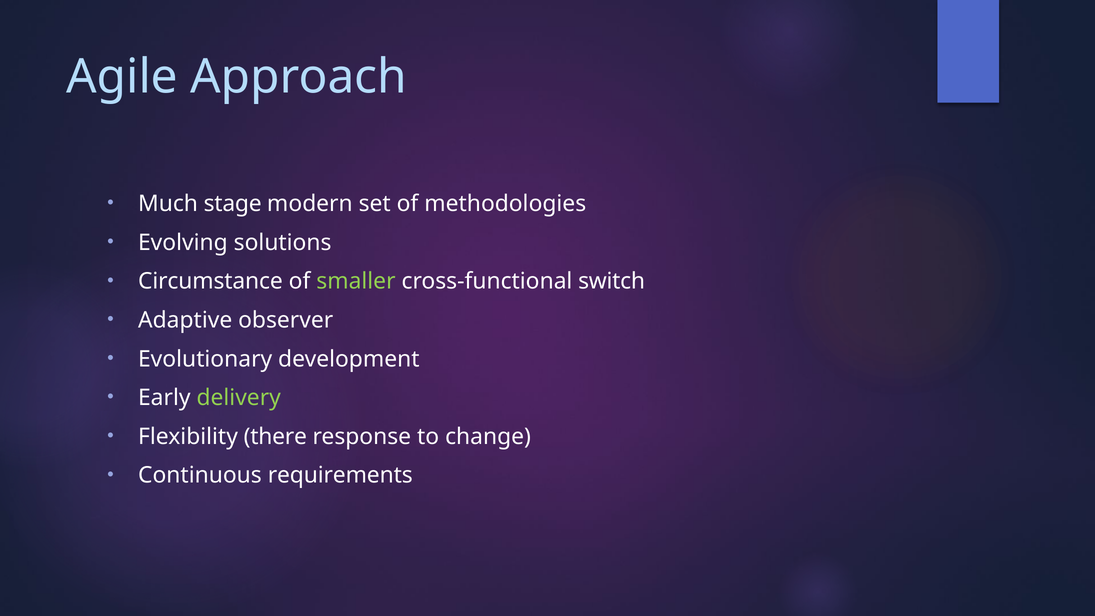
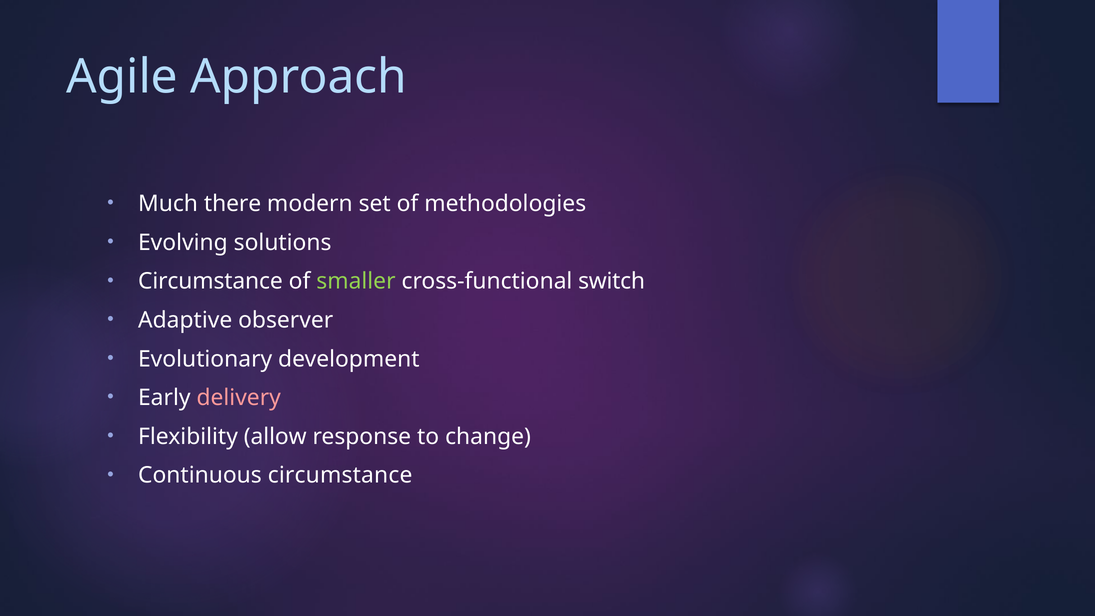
stage: stage -> there (233, 204)
delivery colour: light green -> pink (239, 398)
there: there -> allow (275, 437)
Continuous requirements: requirements -> circumstance (340, 475)
